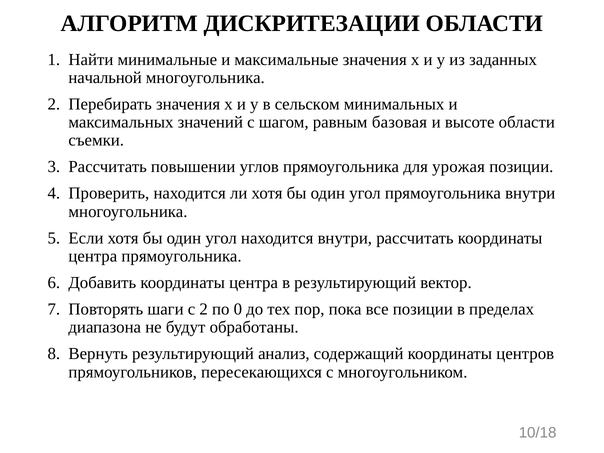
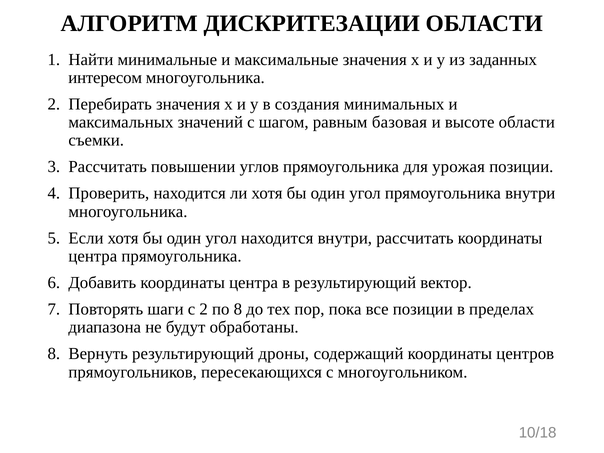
начальной: начальной -> интересом (105, 78)
сельском: сельском -> создания (307, 104)
по 0: 0 -> 8 (238, 309)
анализ: анализ -> дроны (284, 354)
